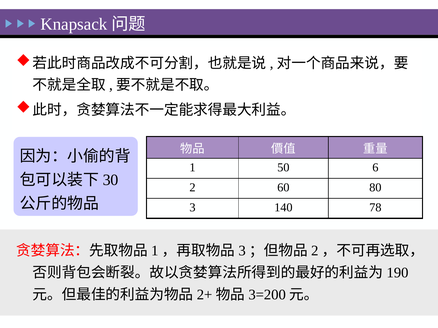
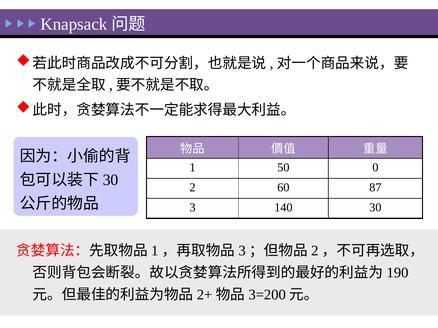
6: 6 -> 0 (375, 168)
80: 80 -> 87 (375, 188)
78: 78 -> 30 (375, 208)
